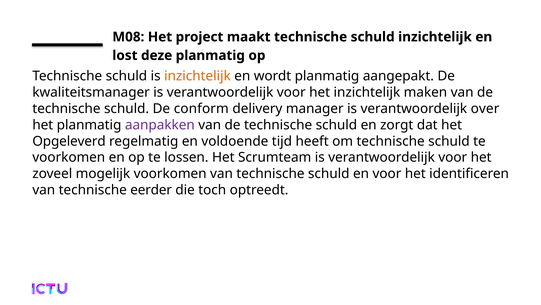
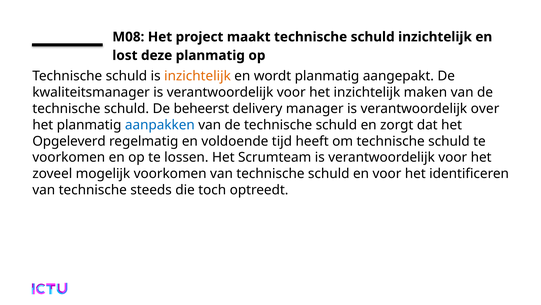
conform: conform -> beheerst (201, 108)
aanpakken colour: purple -> blue (160, 125)
eerder: eerder -> steeds (151, 190)
